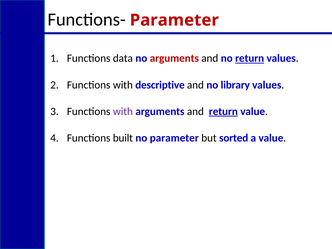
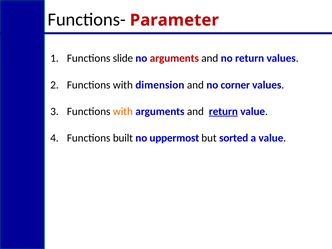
data: data -> slide (123, 58)
return underline: present -> none (250, 58)
descriptive: descriptive -> dimension (160, 85)
library: library -> corner (235, 85)
with colour: purple -> orange (123, 111)
no parameter: parameter -> uppermost (174, 138)
